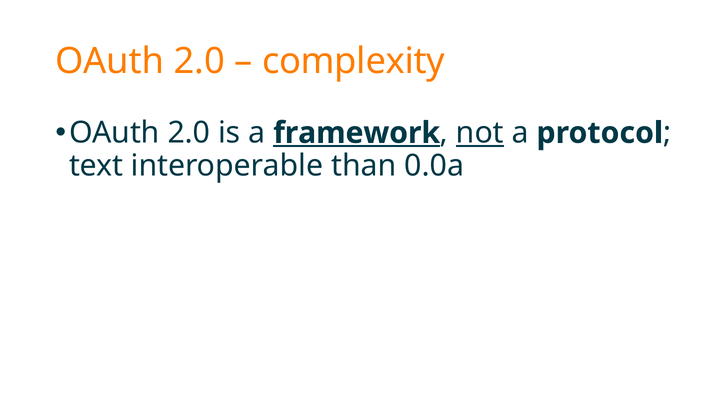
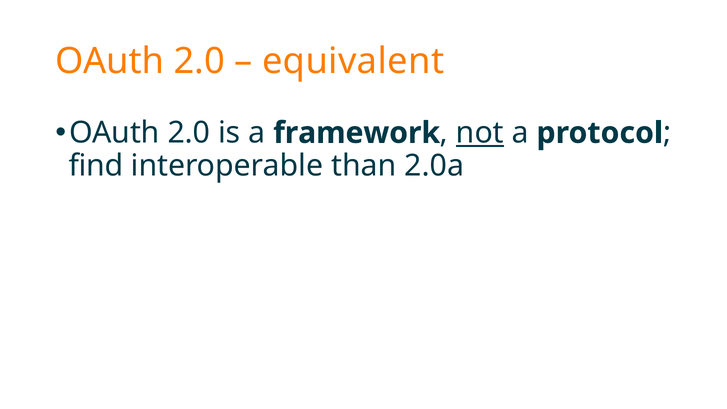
complexity: complexity -> equivalent (353, 61)
framework underline: present -> none (357, 133)
text: text -> find (96, 166)
0.0a: 0.0a -> 2.0a (434, 166)
